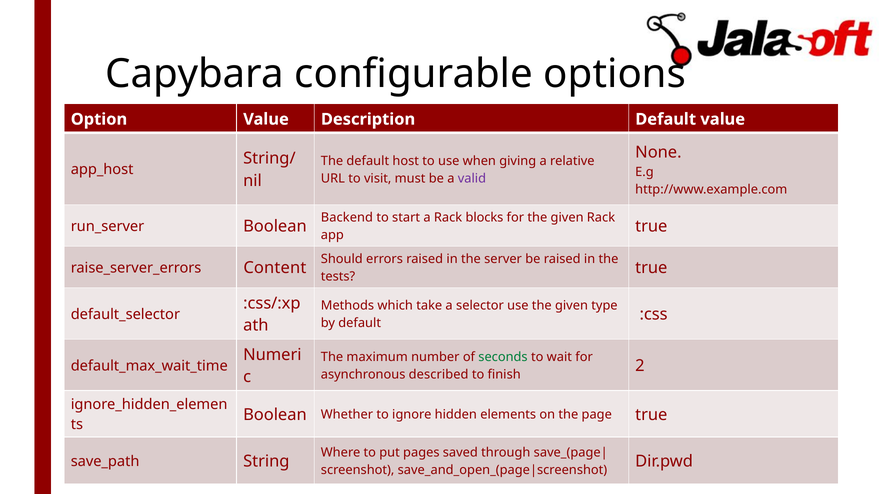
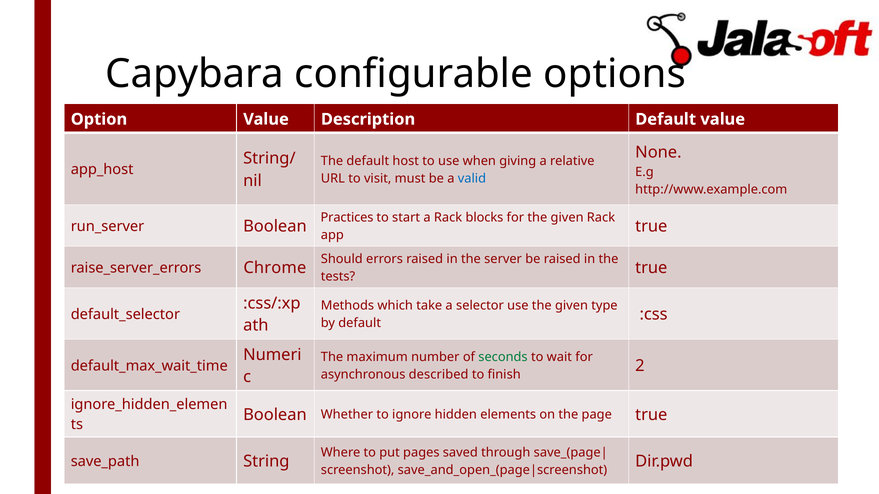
valid colour: purple -> blue (472, 178)
Backend: Backend -> Practices (347, 218)
Content: Content -> Chrome (275, 268)
